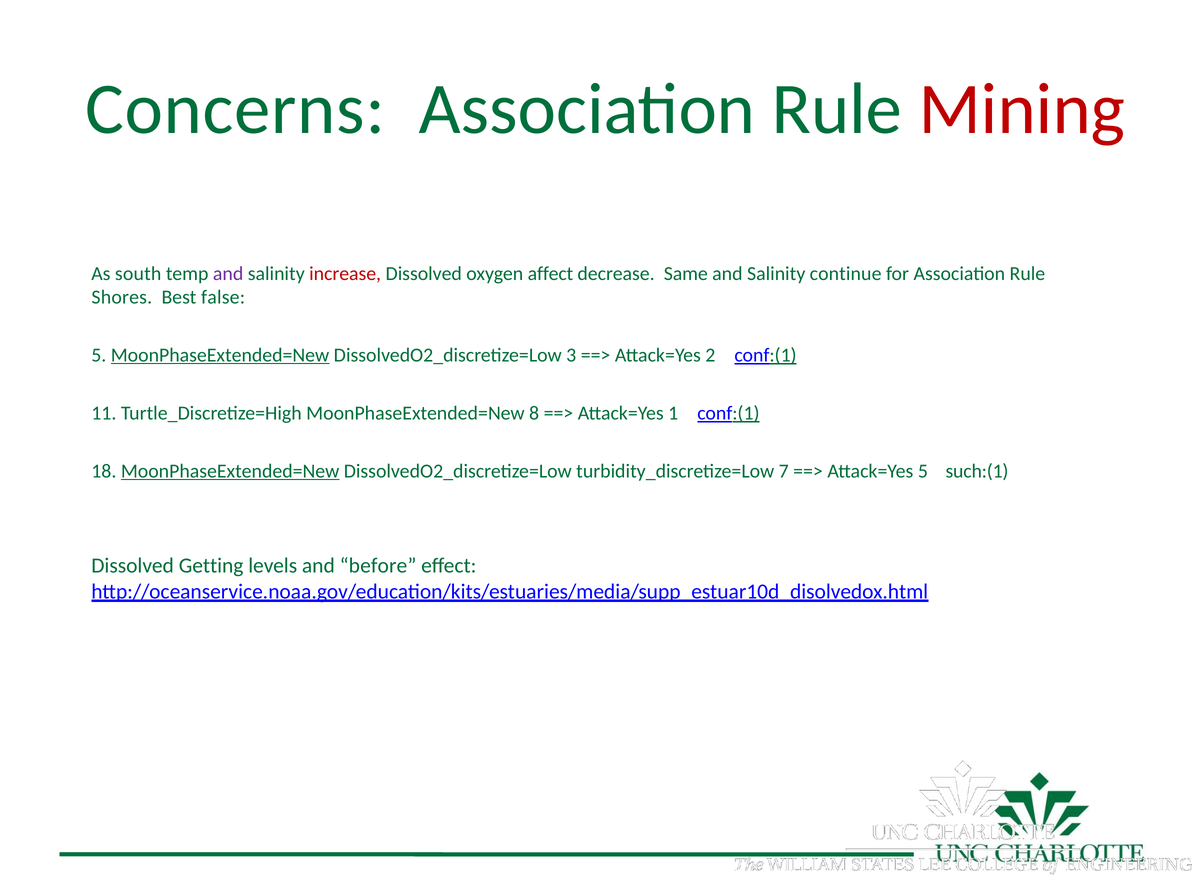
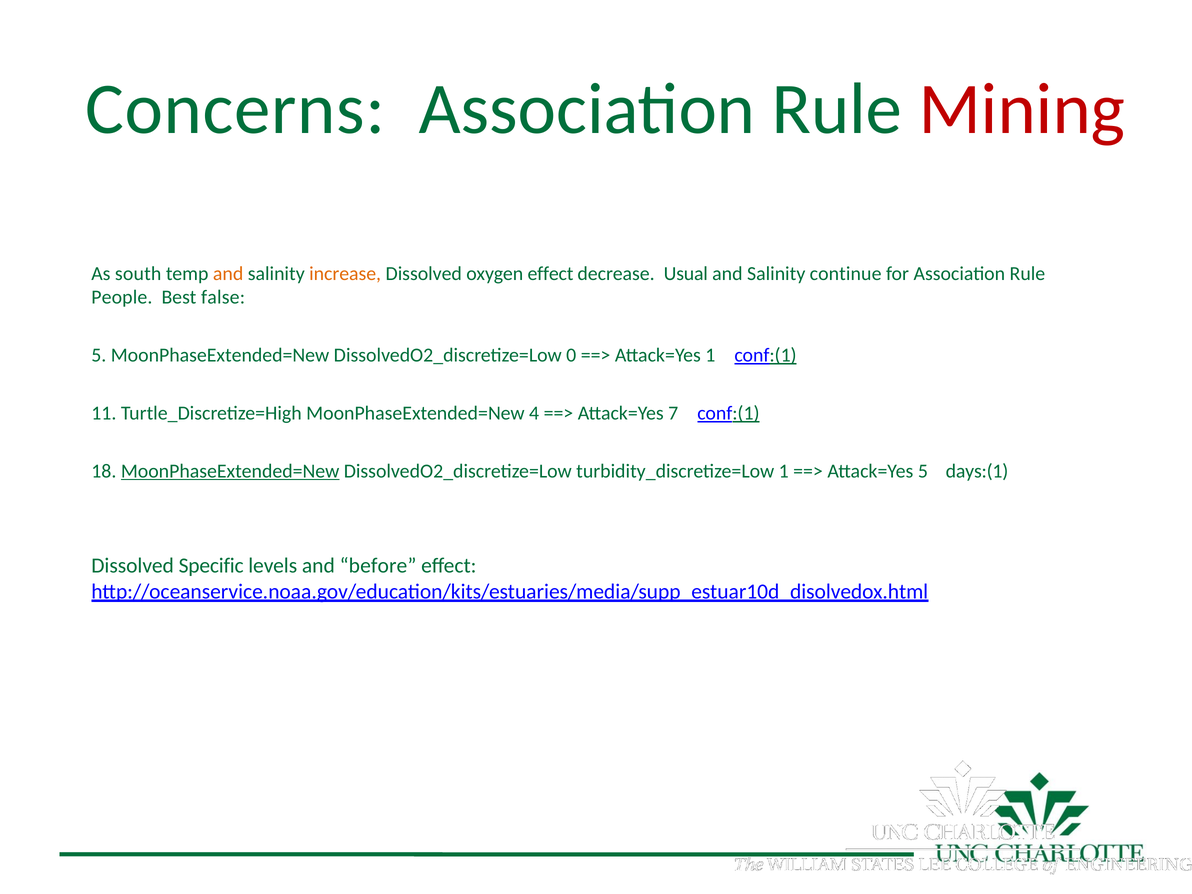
and colour: purple -> orange (228, 274)
increase colour: red -> orange (345, 274)
oxygen affect: affect -> effect (550, 274)
Same: Same -> Usual (686, 274)
Shores: Shores -> People (122, 297)
MoonPhaseExtended=New underline: present -> none (220, 355)
3: 3 -> 0 (571, 355)
Attack=Yes 2: 2 -> 1 (710, 355)
8: 8 -> 4 (534, 413)
1: 1 -> 7 (673, 413)
turbidity_discretize=Low 7: 7 -> 1 (784, 471)
such:(1: such:(1 -> days:(1 (977, 471)
Getting: Getting -> Specific (211, 566)
